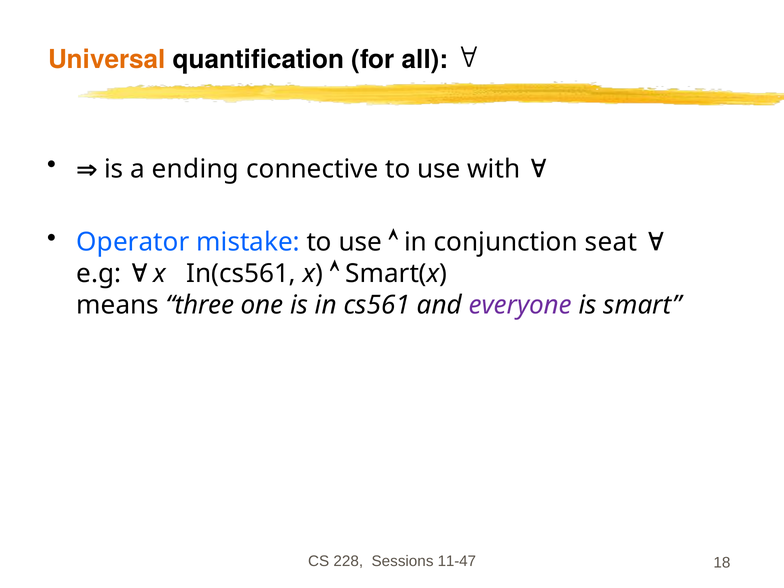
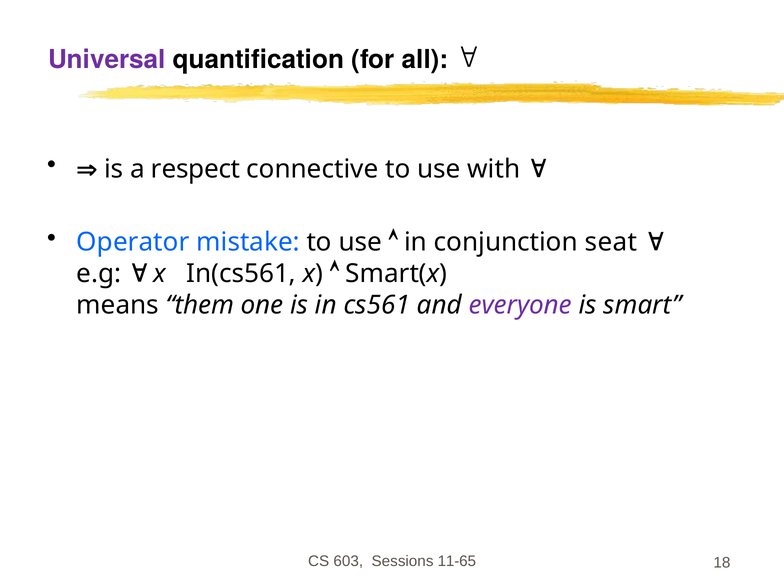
Universal colour: orange -> purple (107, 60)
ending: ending -> respect (196, 169)
three: three -> them (200, 305)
228: 228 -> 603 (348, 561)
11-47: 11-47 -> 11-65 (457, 561)
